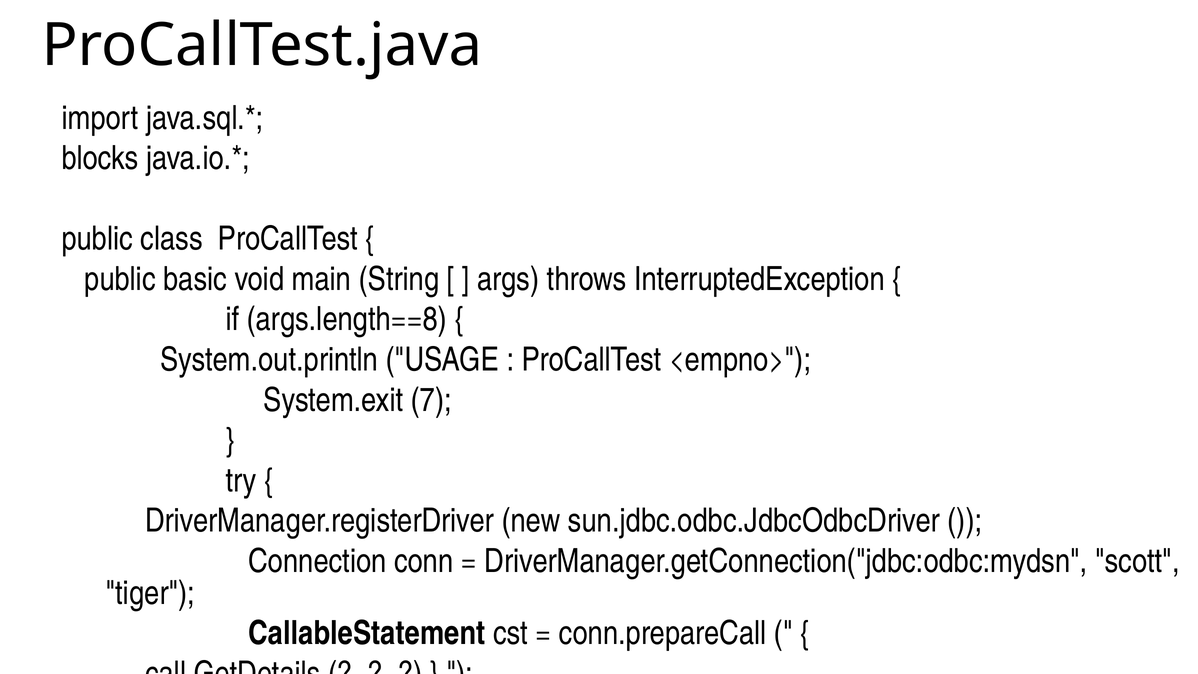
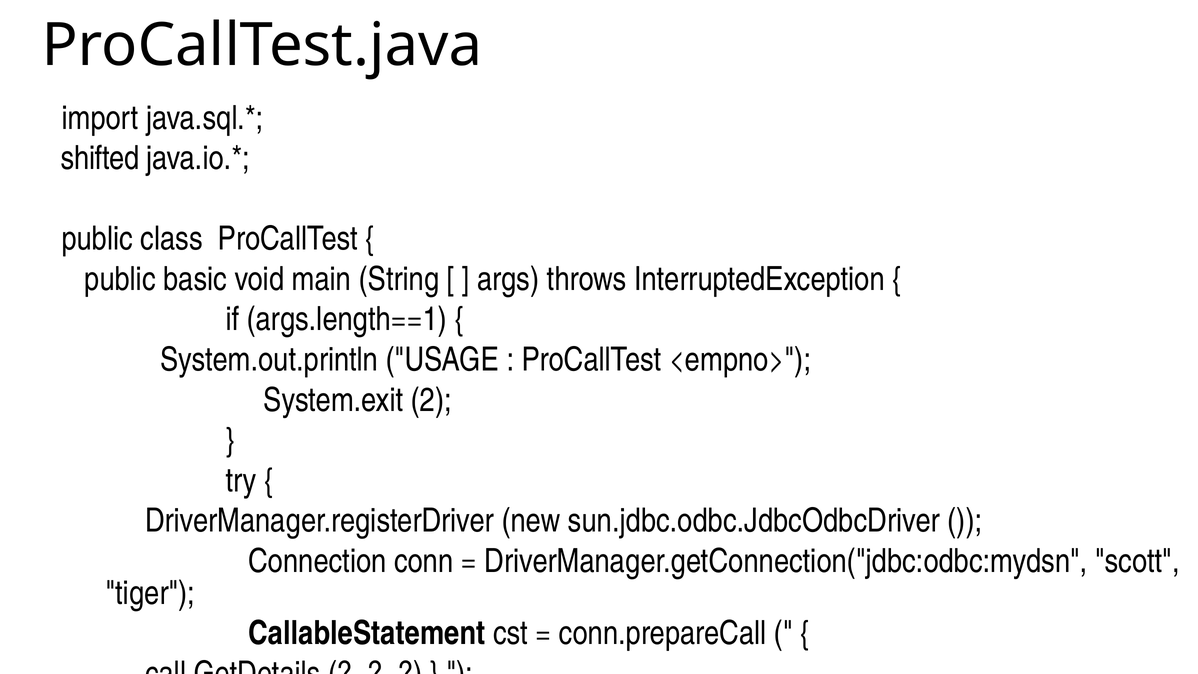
blocks: blocks -> shifted (100, 158)
args.length==8: args.length==8 -> args.length==1 (347, 319)
7: 7 -> 2 (431, 400)
